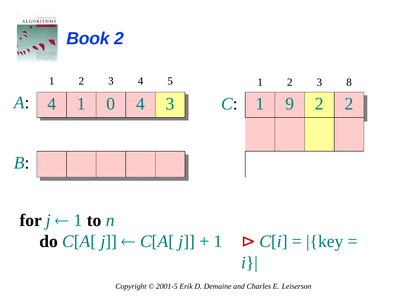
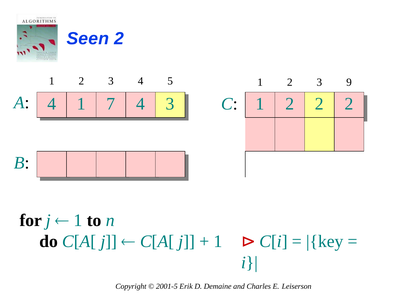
Book: Book -> Seen (88, 39)
8: 8 -> 9 (349, 82)
0: 0 -> 7 (111, 104)
C 1 9: 9 -> 2 (290, 104)
